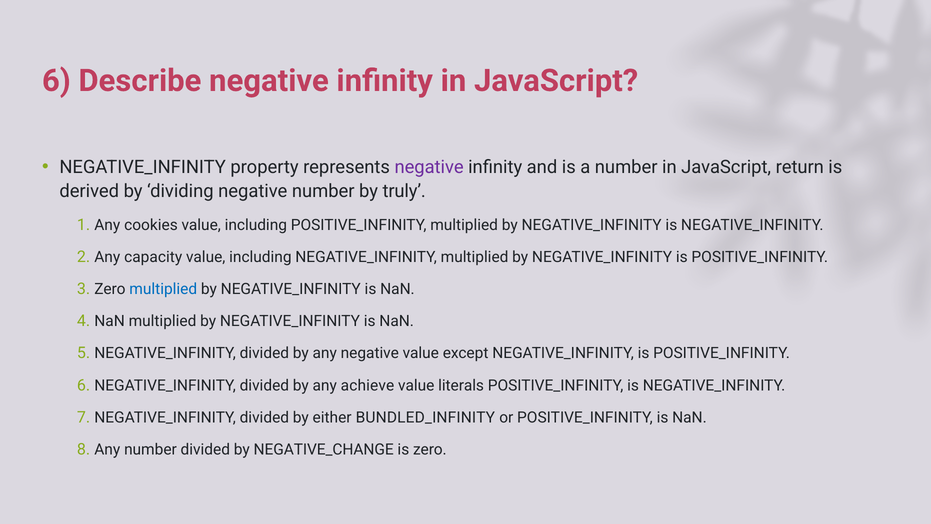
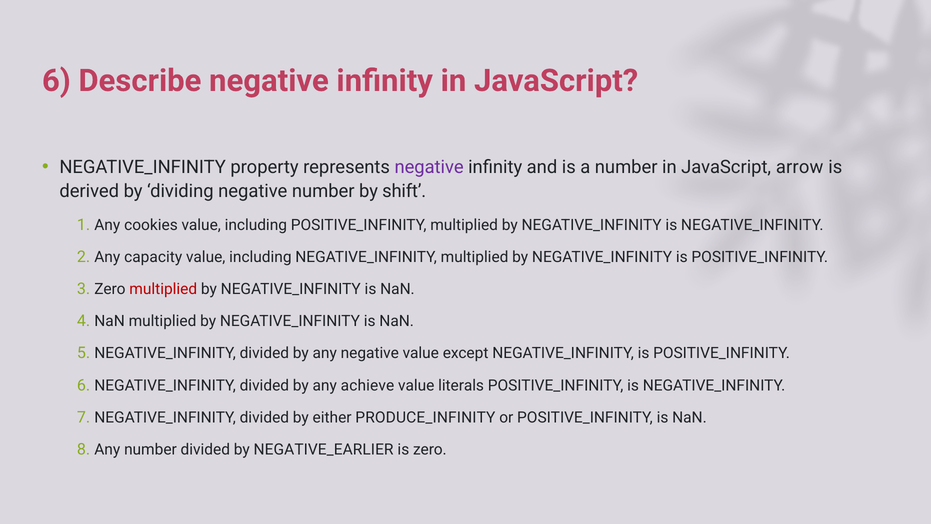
return: return -> arrow (800, 167)
truly: truly -> shift (404, 191)
multiplied colour: blue -> red (163, 289)
BUNDLED_INFINITY: BUNDLED_INFINITY -> PRODUCE_INFINITY (425, 417)
NEGATIVE_CHANGE: NEGATIVE_CHANGE -> NEGATIVE_EARLIER (324, 449)
